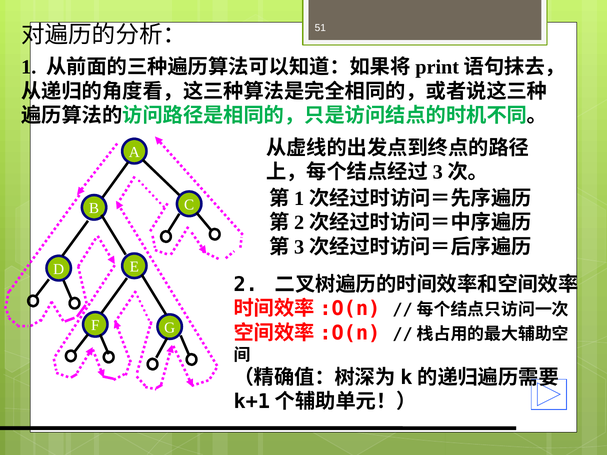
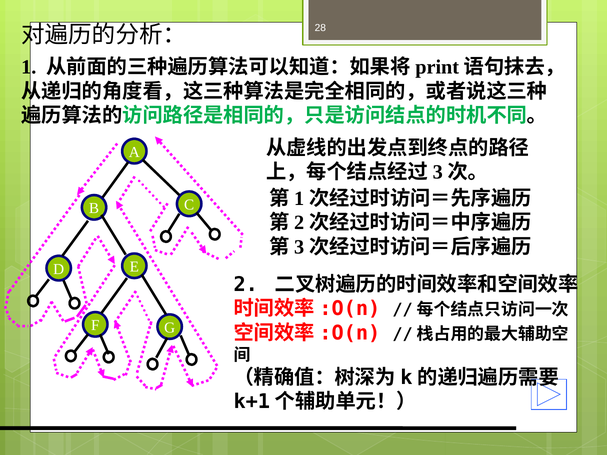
51: 51 -> 28 (320, 28)
